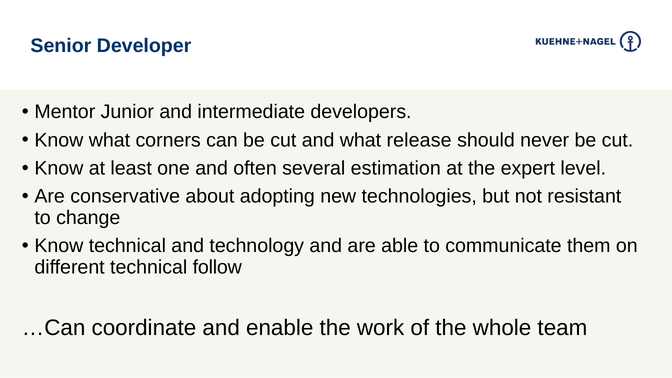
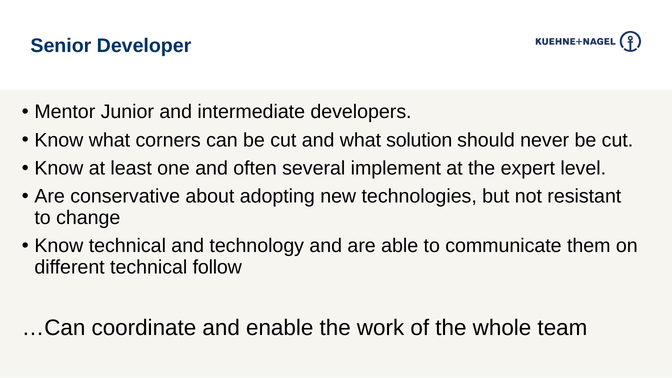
release: release -> solution (419, 140)
estimation: estimation -> implement (396, 168)
